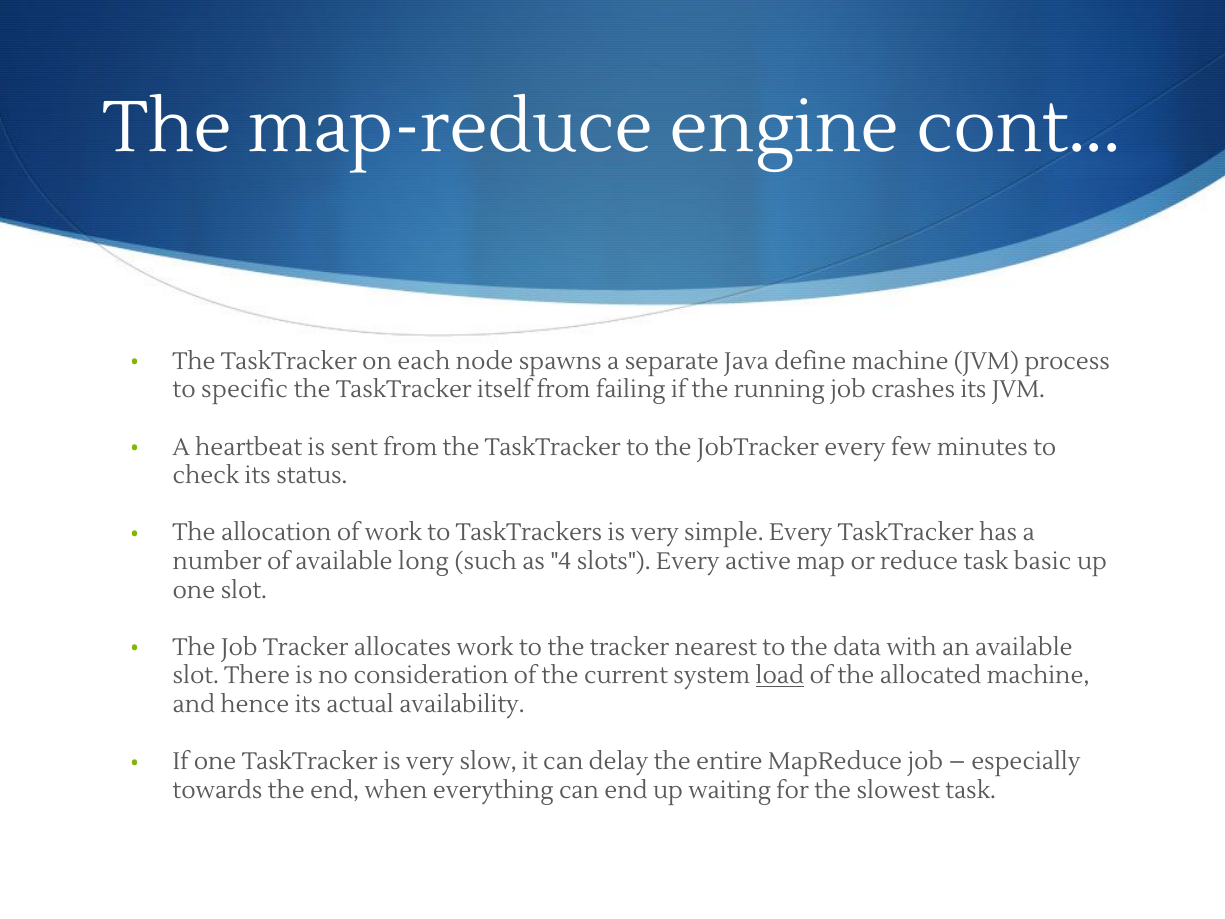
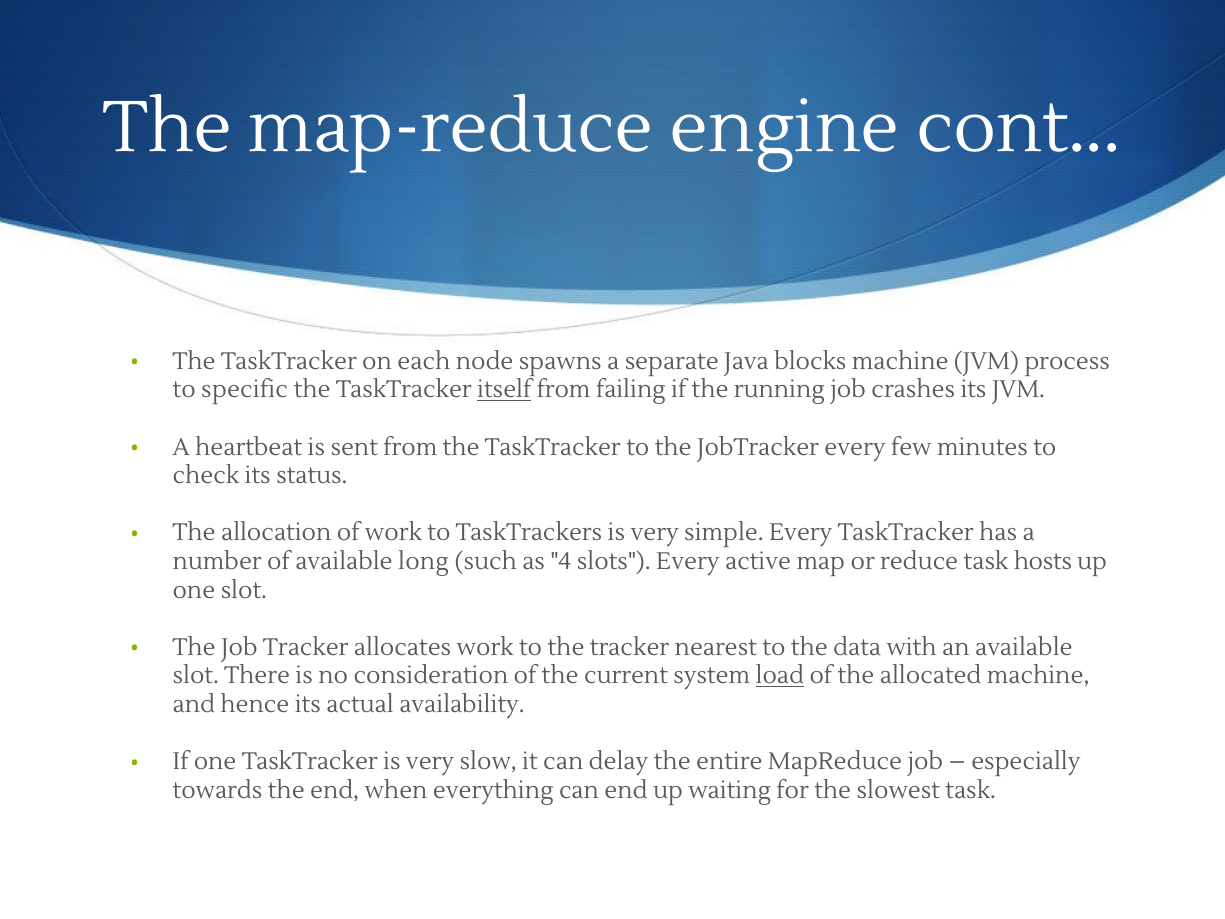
define: define -> blocks (810, 361)
itself underline: none -> present (504, 390)
basic: basic -> hosts (1043, 561)
